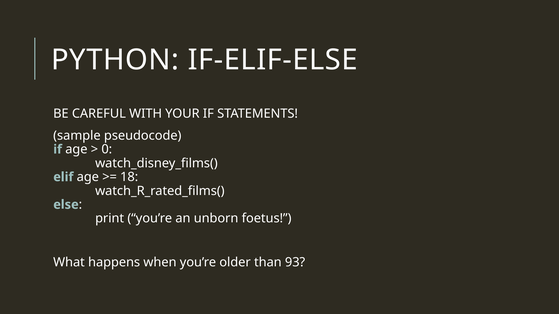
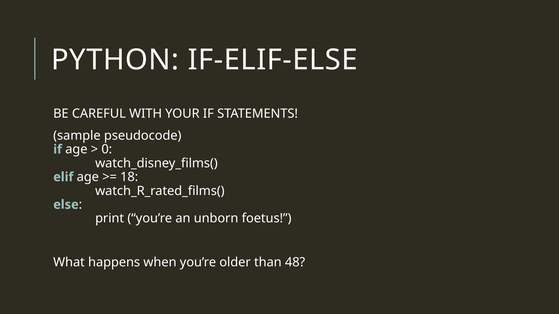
93: 93 -> 48 (295, 263)
